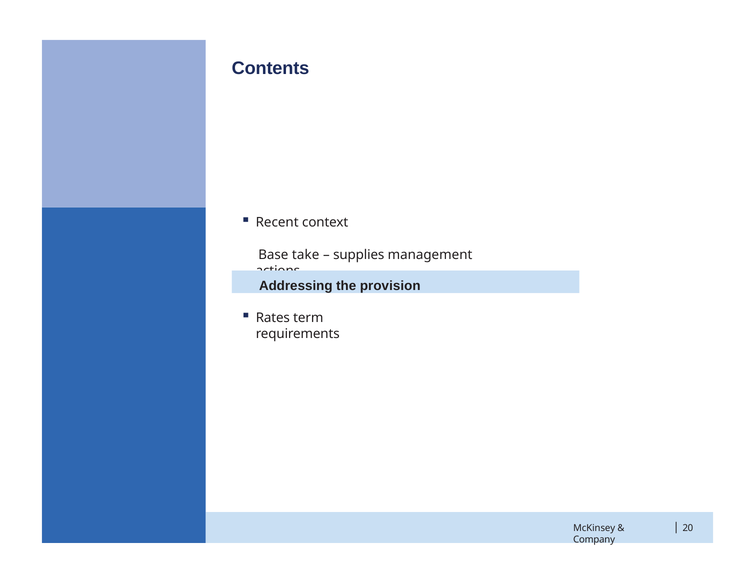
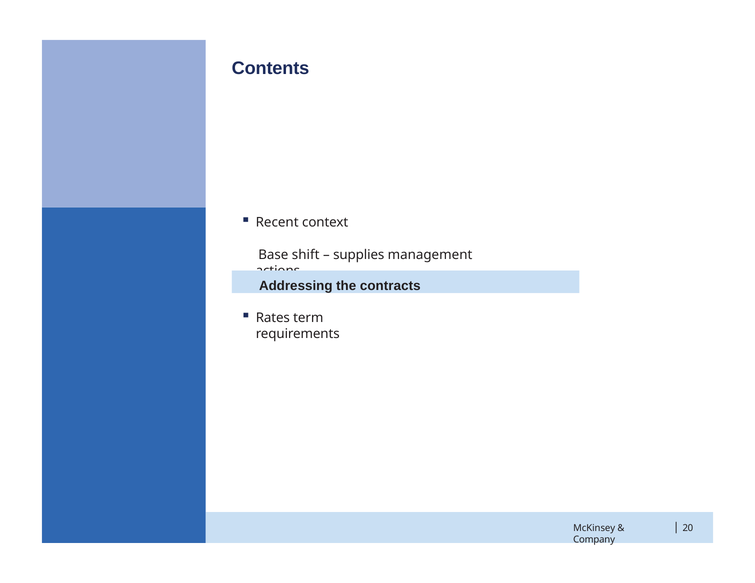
take: take -> shift (306, 255)
provision: provision -> contracts (390, 286)
